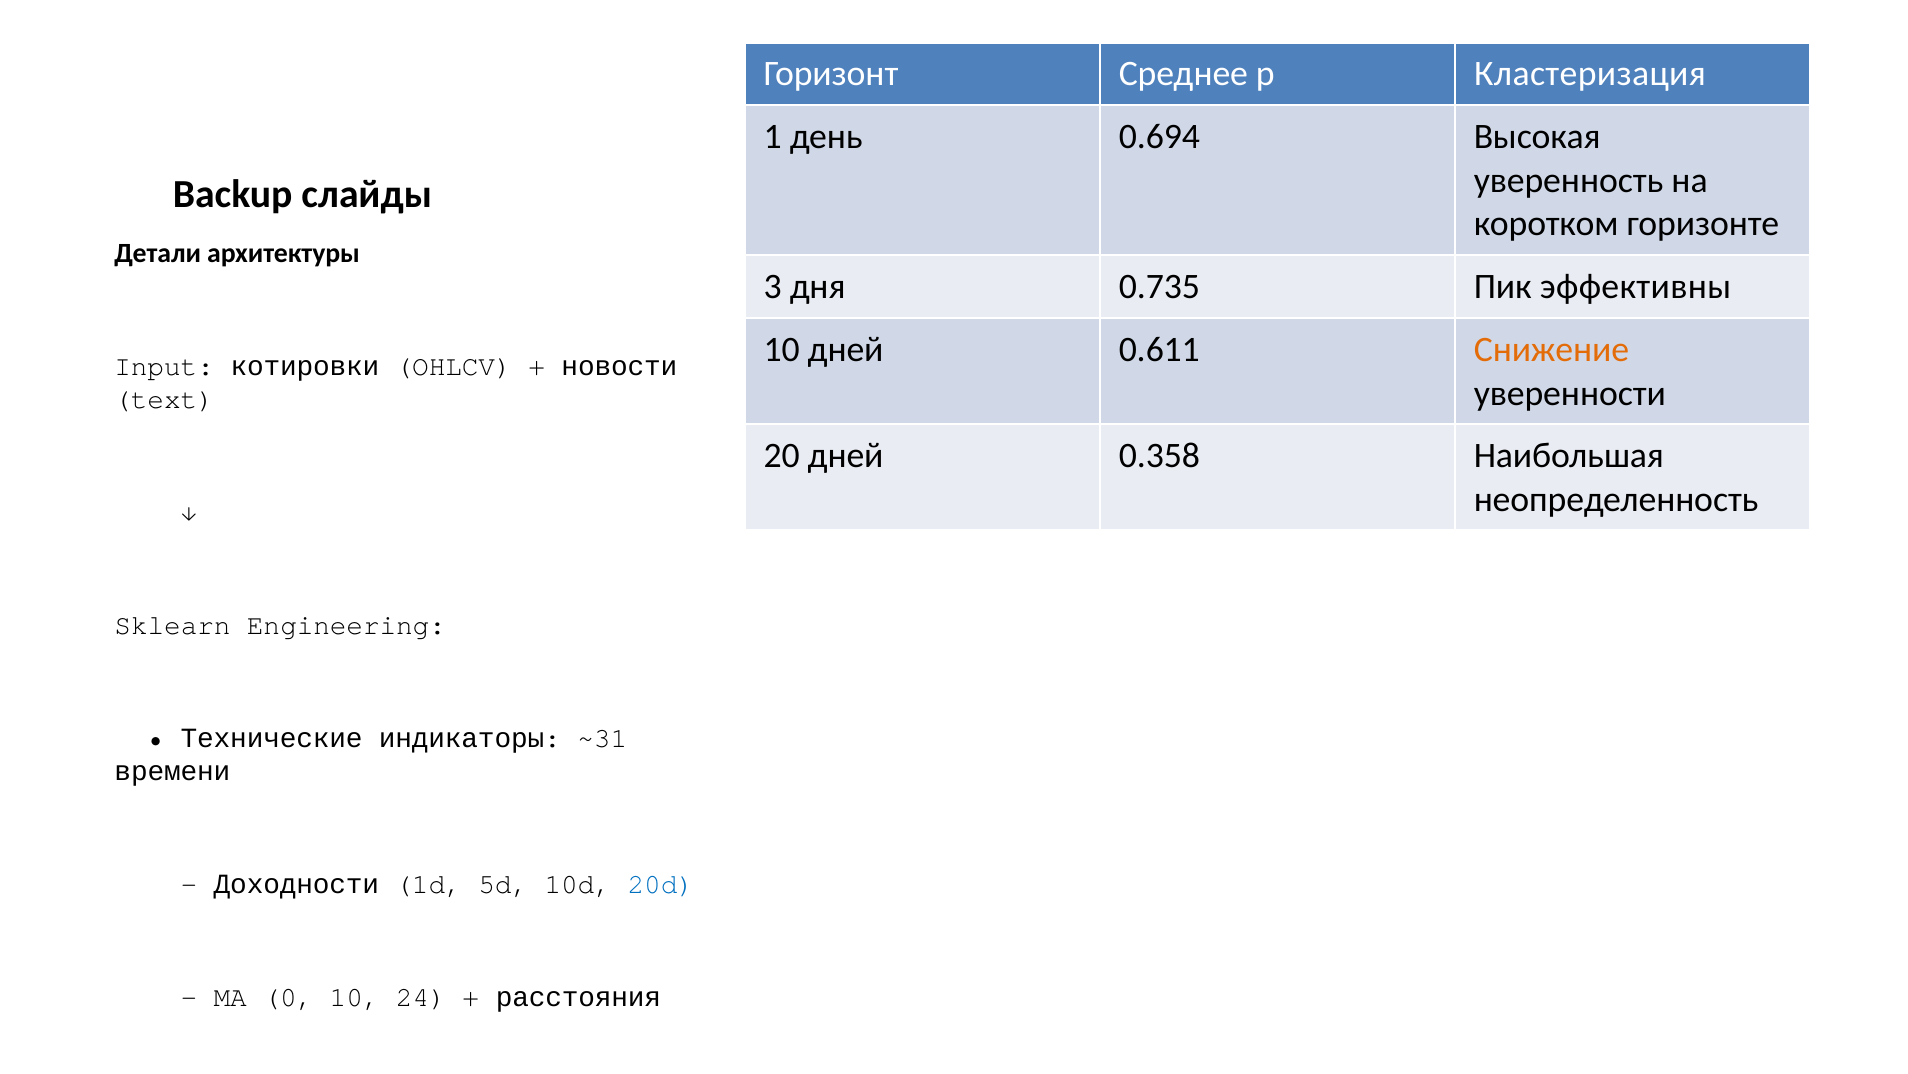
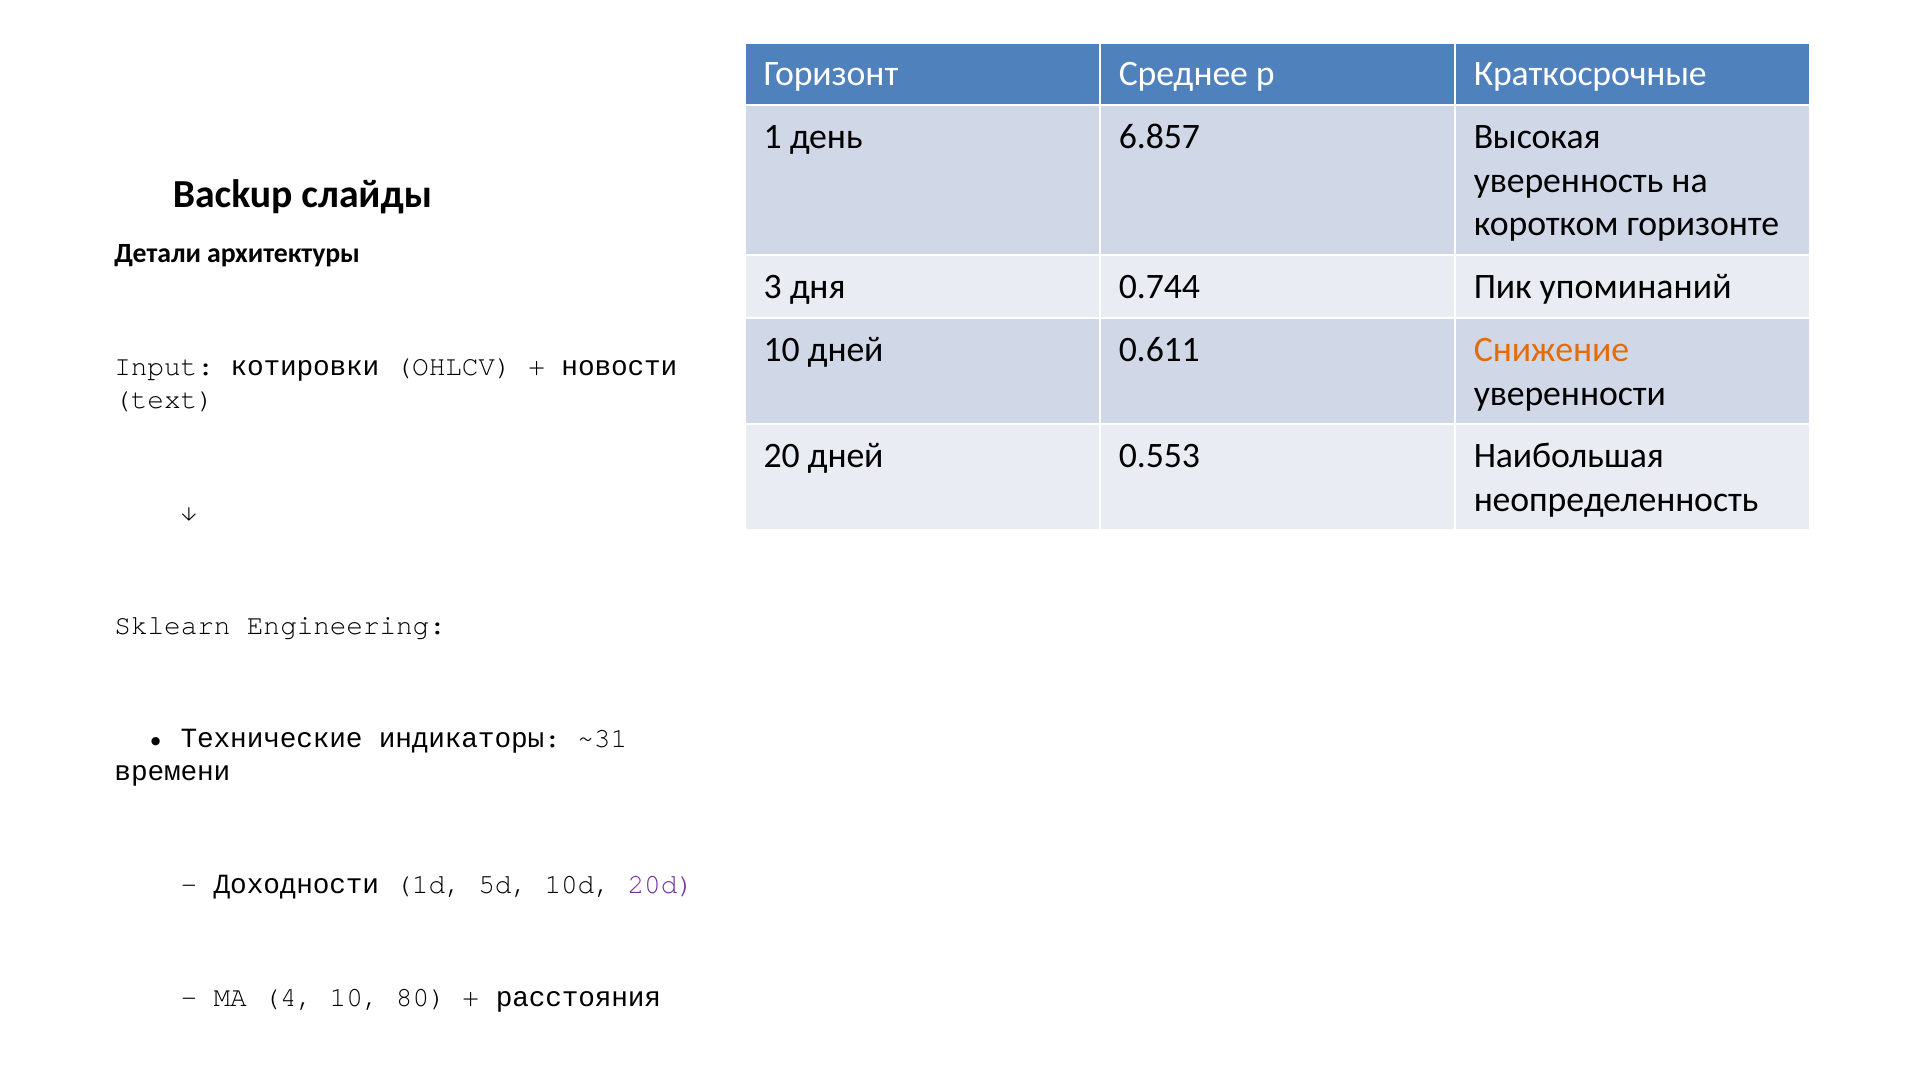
Кластеризация: Кластеризация -> Краткосрочные (1590, 74)
0.694: 0.694 -> 6.857 (1159, 137)
0.735: 0.735 -> 0.744 (1159, 287)
эффективны: эффективны -> упоминаний (1636, 287)
0.358: 0.358 -> 0.553 (1159, 456)
20d colour: blue -> purple (661, 884)
MA 0: 0 -> 4 (288, 996)
24: 24 -> 80 (421, 996)
